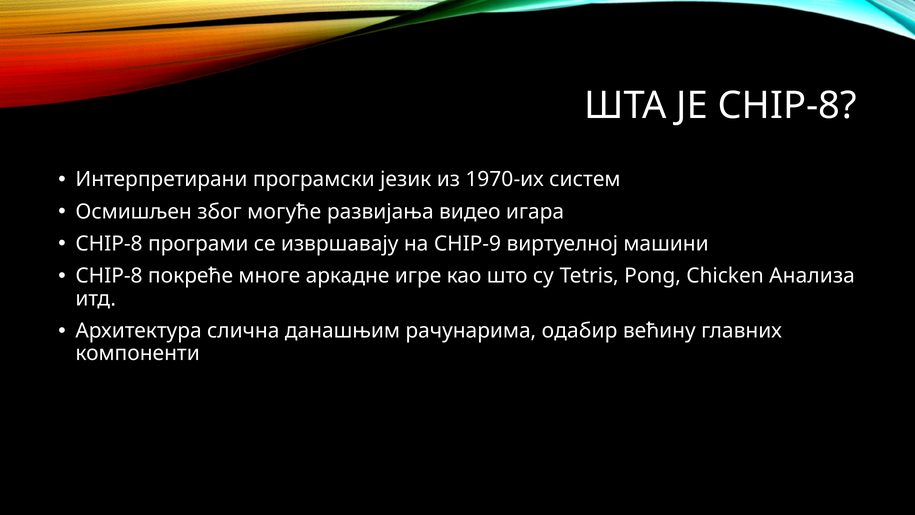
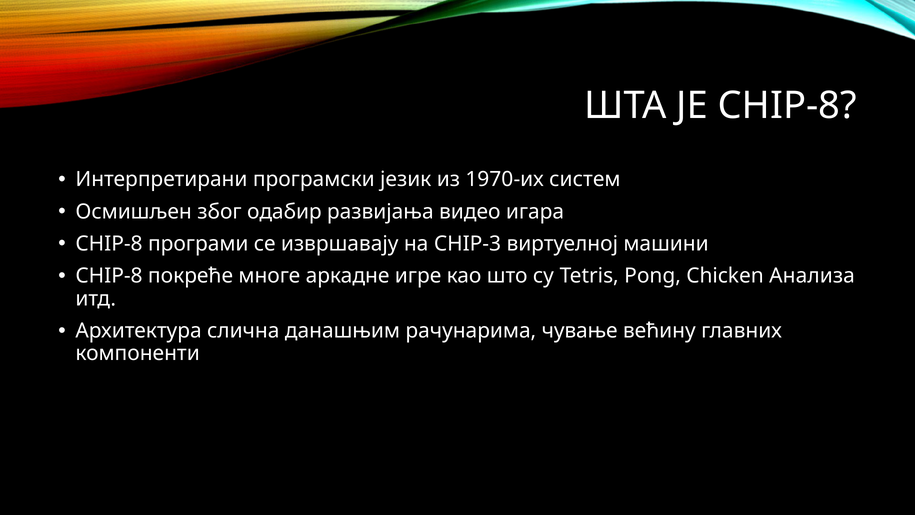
могуће: могуће -> одабир (284, 211)
CHIP-9: CHIP-9 -> CHIP-3 (467, 244)
одабир: одабир -> чување (580, 331)
